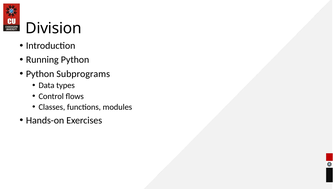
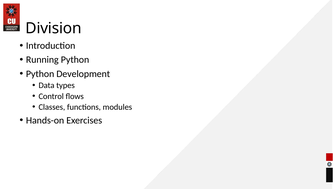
Subprograms: Subprograms -> Development (83, 74)
